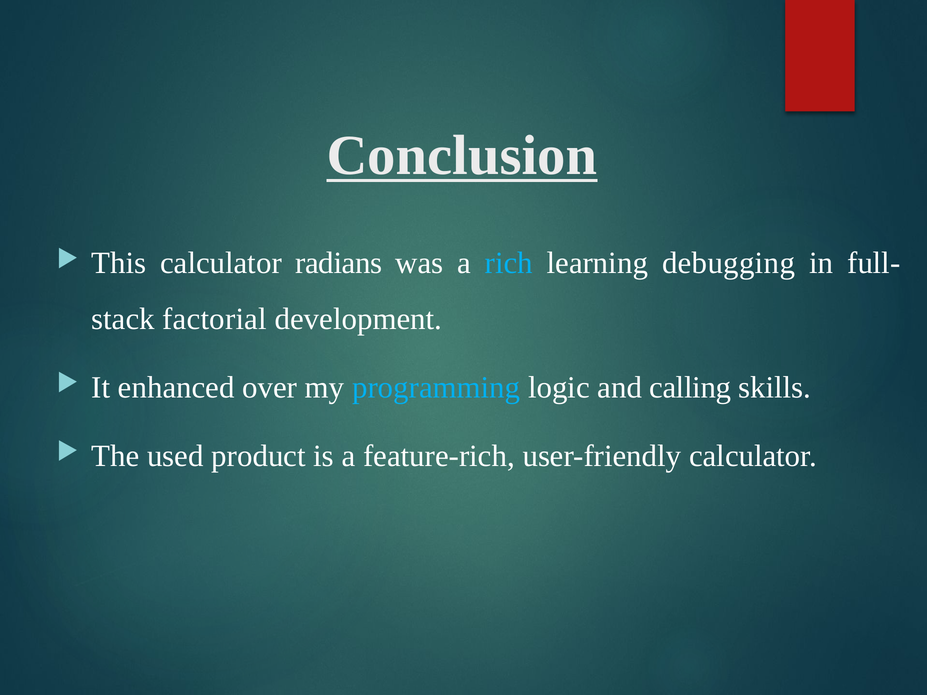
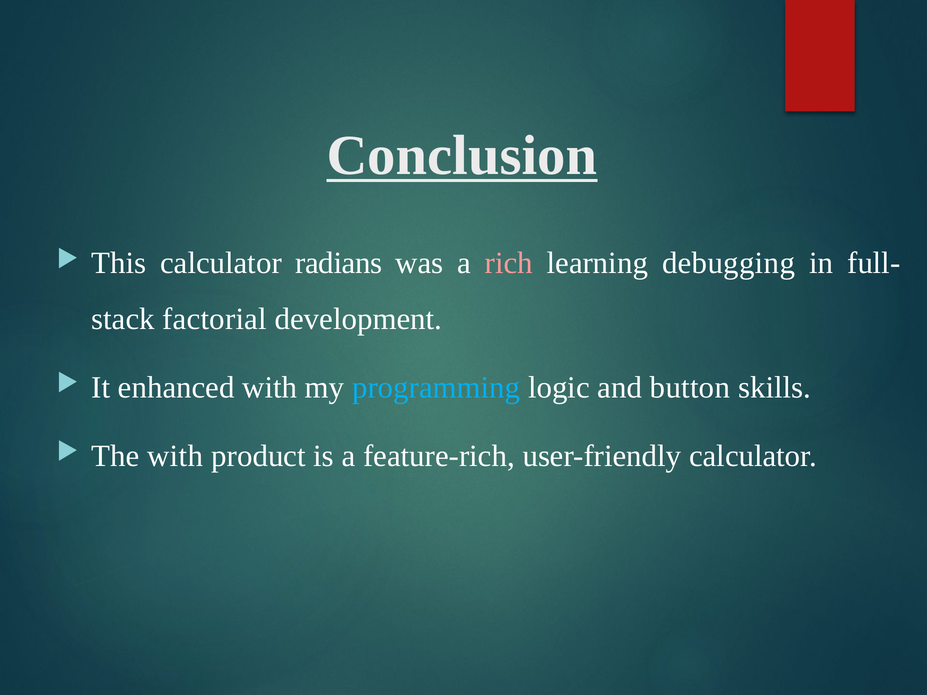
rich colour: light blue -> pink (509, 263)
enhanced over: over -> with (270, 387)
calling: calling -> button (690, 387)
The used: used -> with (175, 456)
